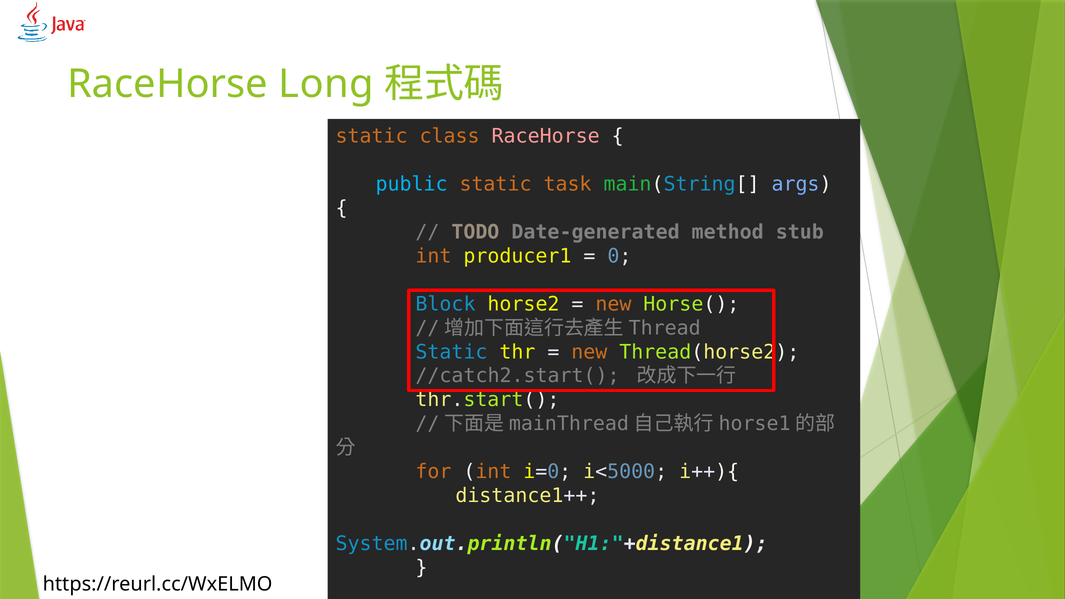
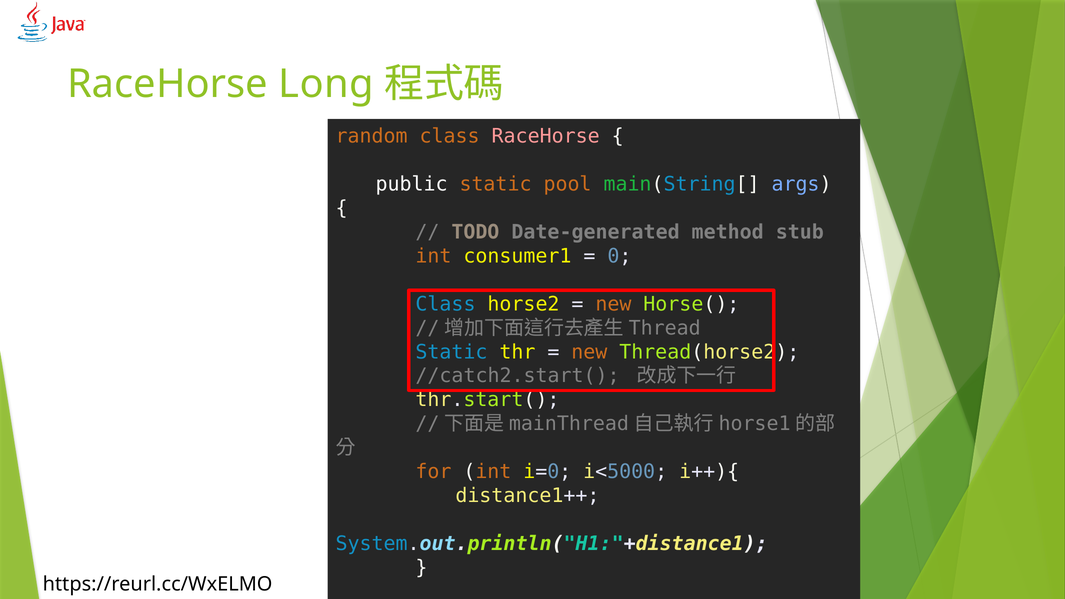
static: static -> random (372, 136)
public colour: light blue -> white (412, 184)
task: task -> pool (568, 184)
producer1: producer1 -> consumer1 (517, 256)
Block: Block -> Class (445, 304)
